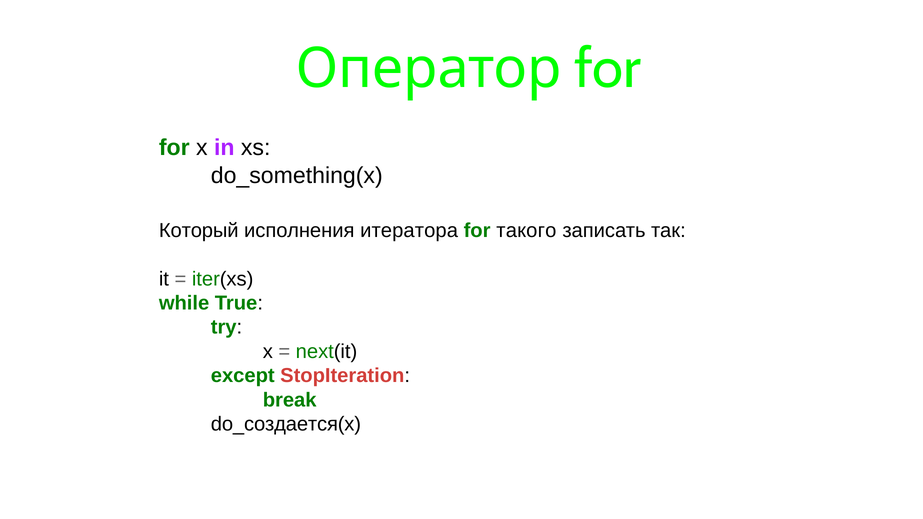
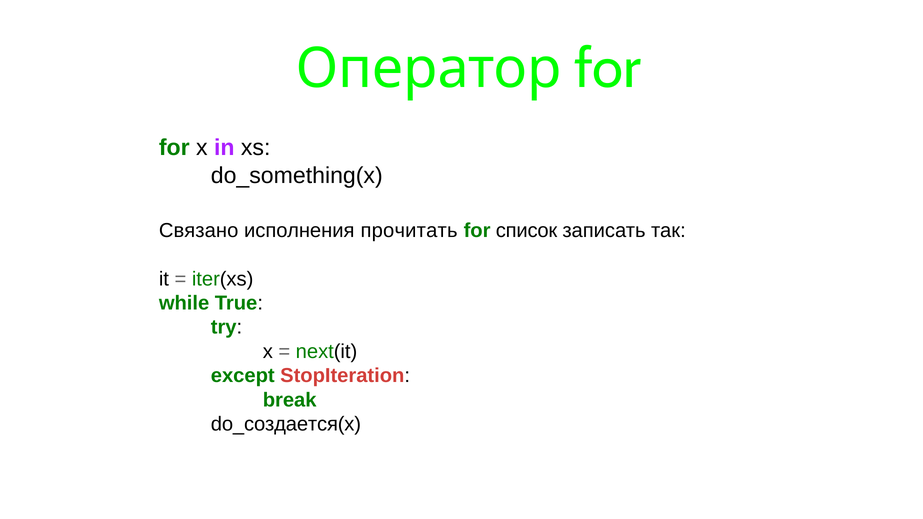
Который: Который -> Связано (199, 230)
итератора: итератора -> прочитать (409, 230)
такого: такого -> список (527, 230)
